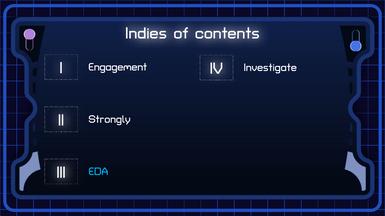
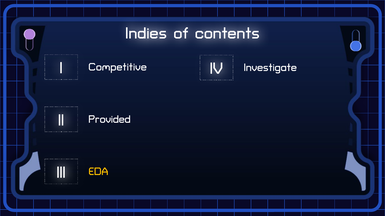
Engagement: Engagement -> Competitive (118, 67)
Strongly: Strongly -> Provided (110, 120)
EDA colour: light blue -> yellow (98, 172)
